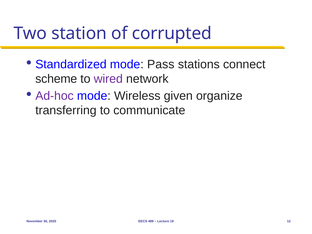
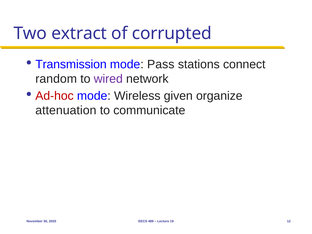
station: station -> extract (79, 33)
Standardized: Standardized -> Transmission (71, 64)
scheme: scheme -> random (56, 79)
Ad-hoc colour: purple -> red (54, 96)
transferring: transferring -> attenuation (66, 110)
